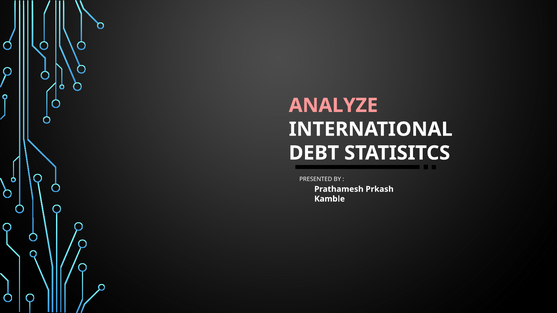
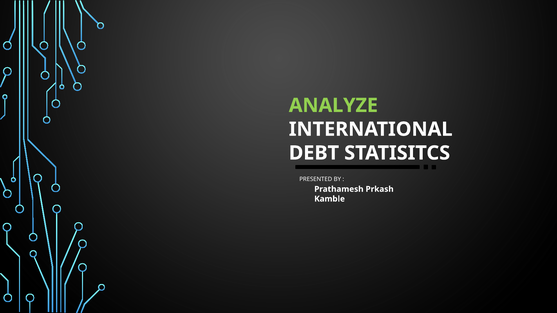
ANALYZE colour: pink -> light green (333, 106)
